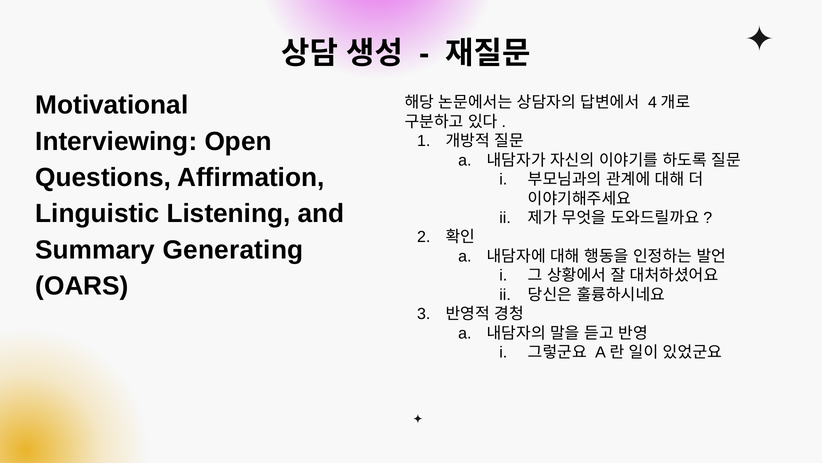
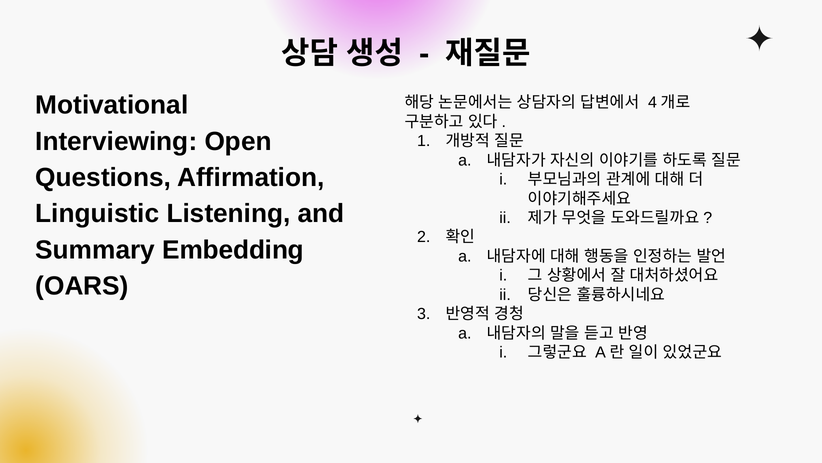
Generating: Generating -> Embedding (233, 250)
